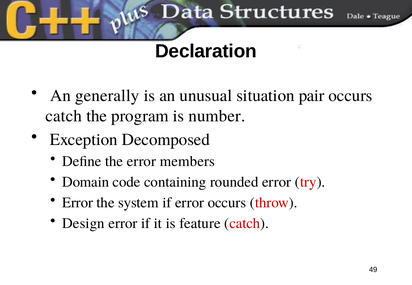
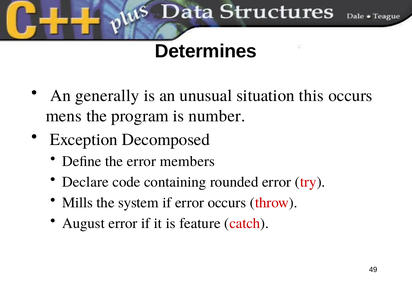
Declaration: Declaration -> Determines (206, 51)
pair: pair -> this (311, 96)
catch: catch -> mens (64, 116)
Domain: Domain -> Declare (85, 182)
Error: Error -> Mills (78, 203)
Design: Design -> August (84, 224)
